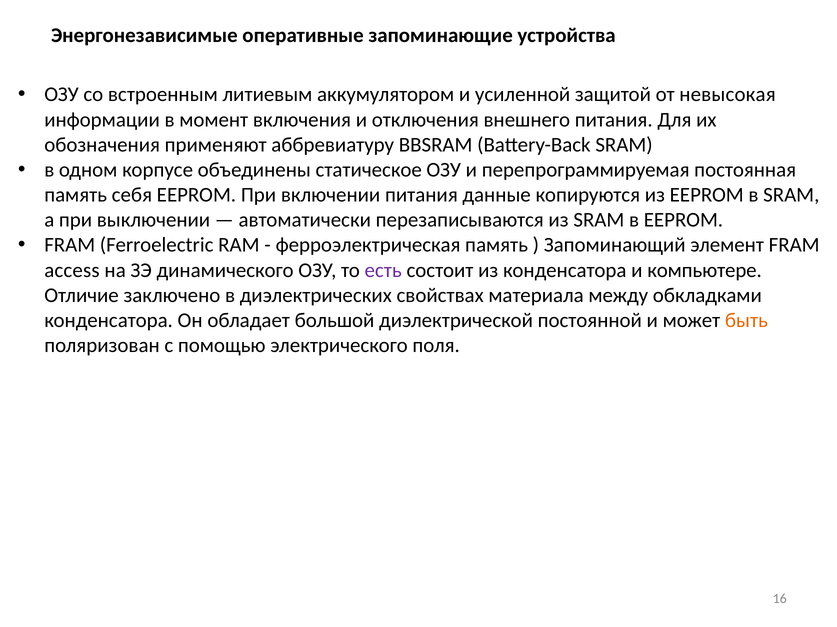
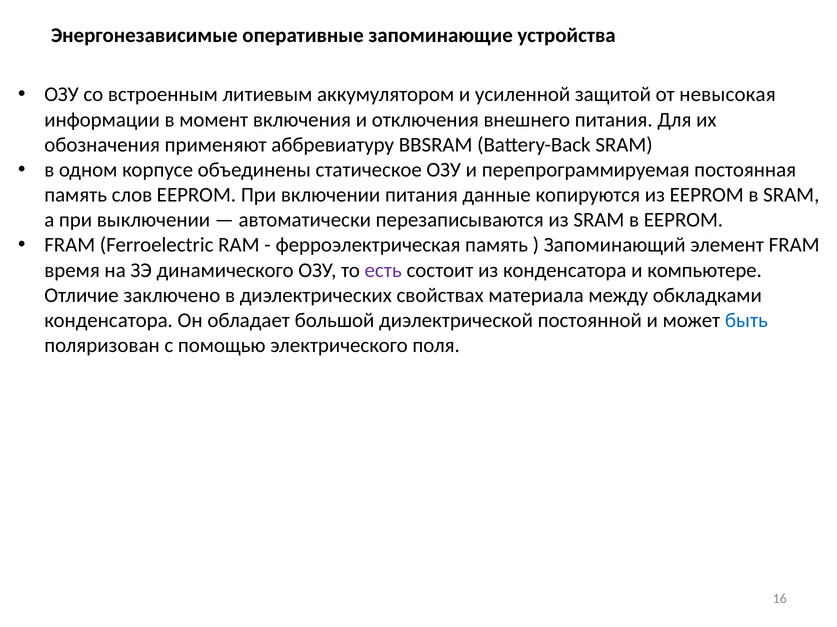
себя: себя -> слов (132, 195)
access: access -> время (72, 270)
быть colour: orange -> blue (746, 321)
